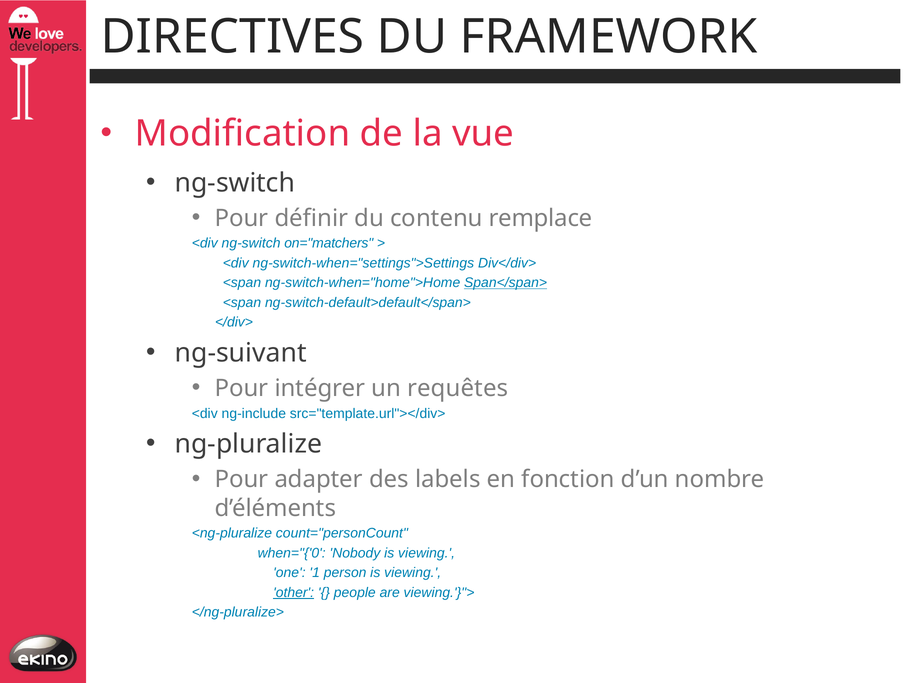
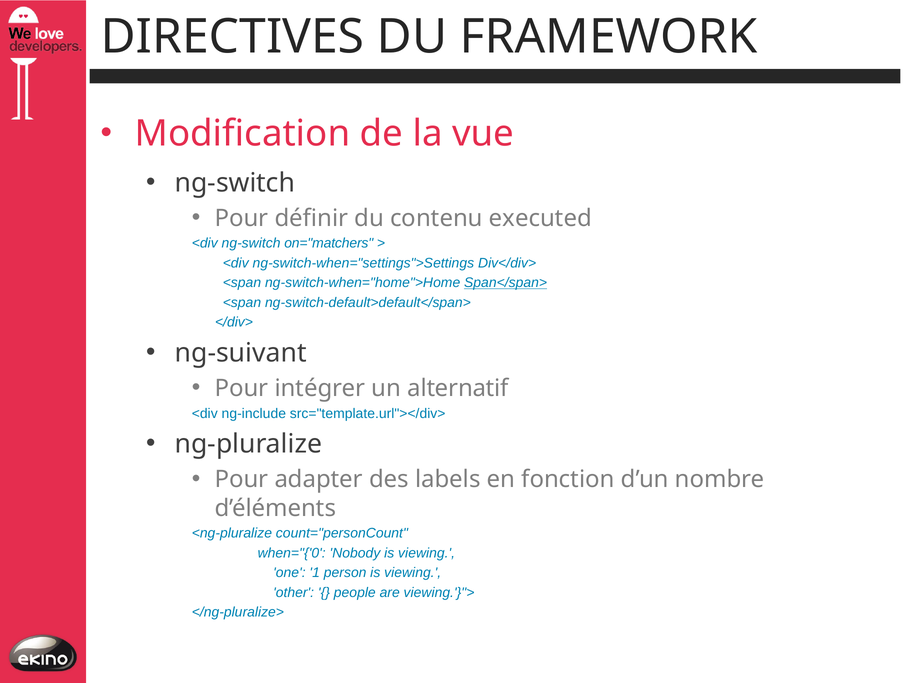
remplace: remplace -> executed (540, 218)
requêtes: requêtes -> alternatif (458, 388)
other underline: present -> none (294, 593)
